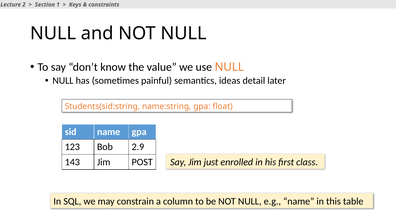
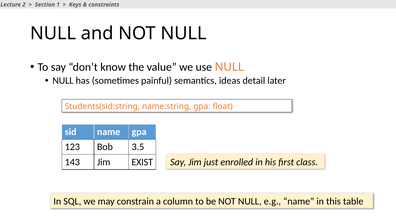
2.9: 2.9 -> 3.5 (138, 147)
POST: POST -> EXIST (142, 162)
